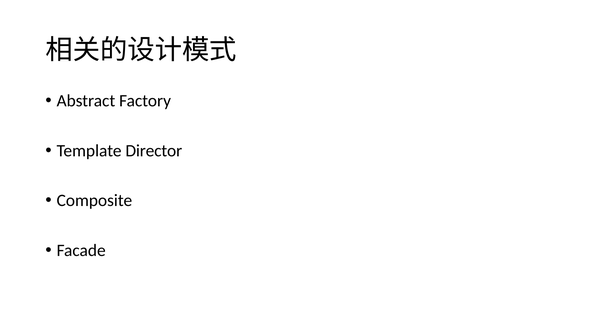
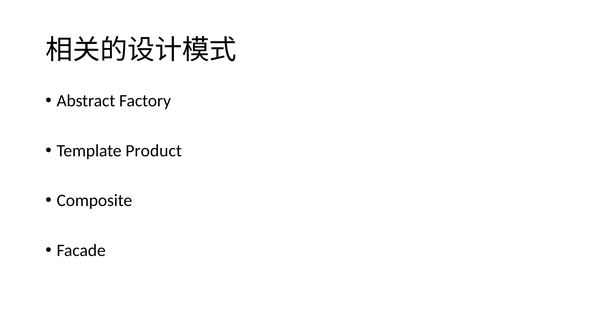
Director: Director -> Product (154, 151)
